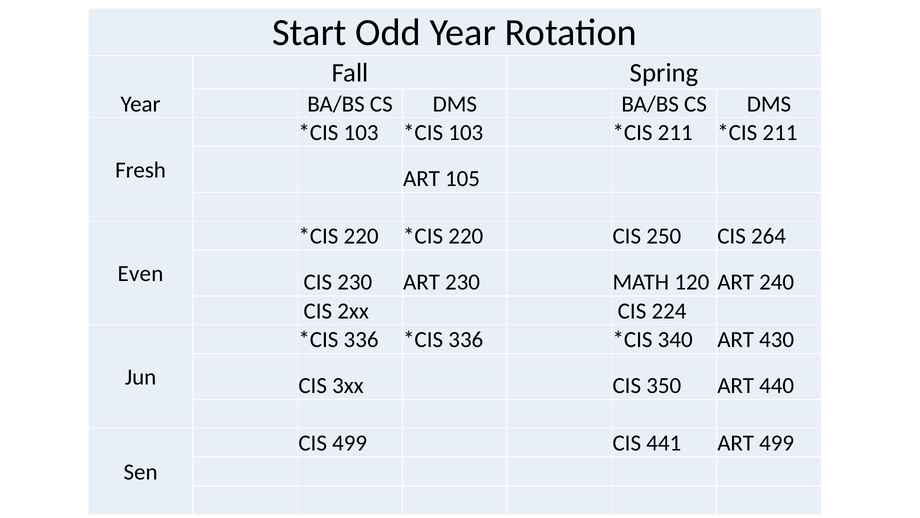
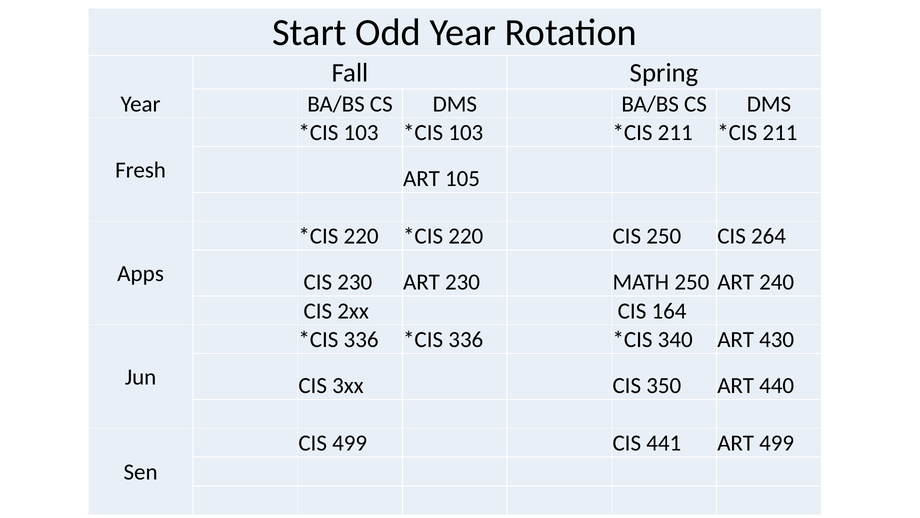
Even: Even -> Apps (141, 273)
MATH 120: 120 -> 250 (692, 282)
224: 224 -> 164 (669, 311)
